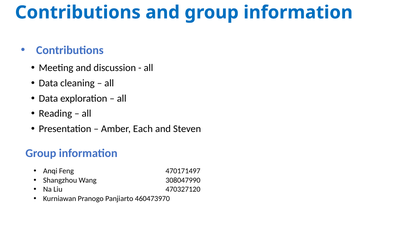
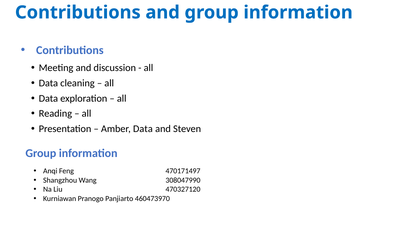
Amber Each: Each -> Data (143, 129)
